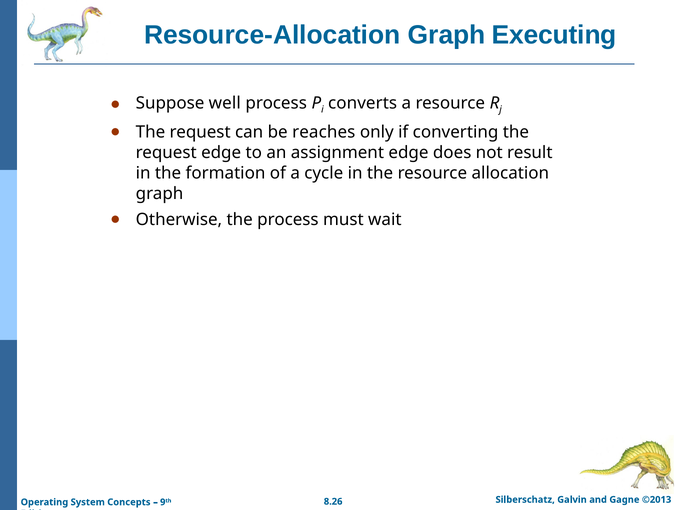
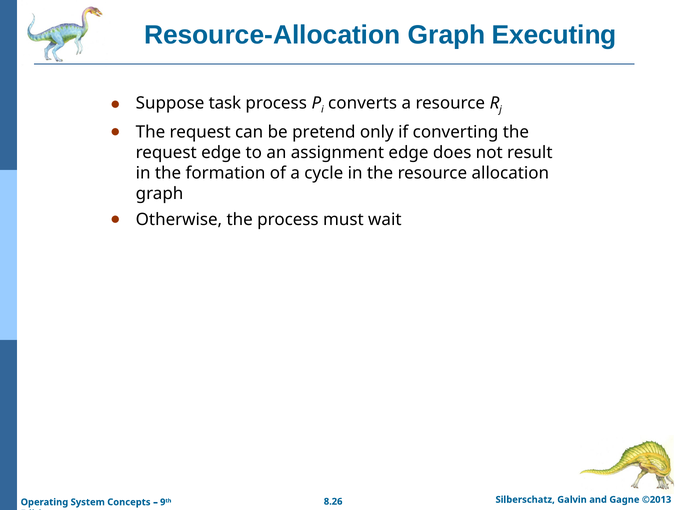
well: well -> task (225, 103)
reaches: reaches -> pretend (324, 132)
